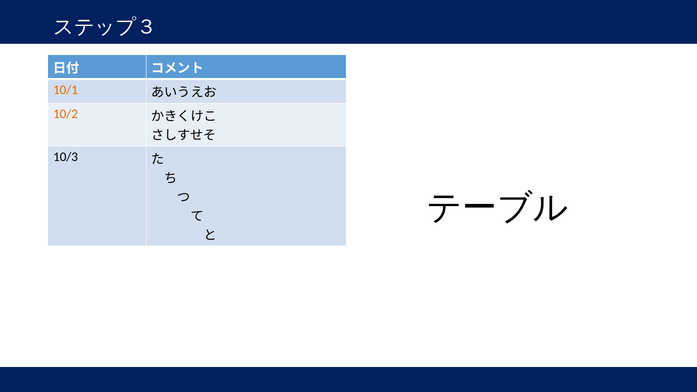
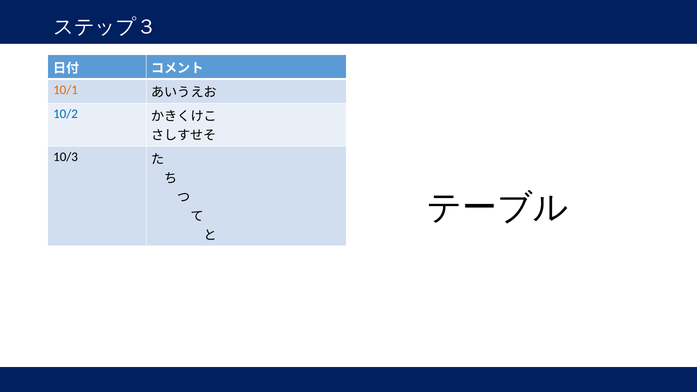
10/2 colour: orange -> blue (66, 114)
